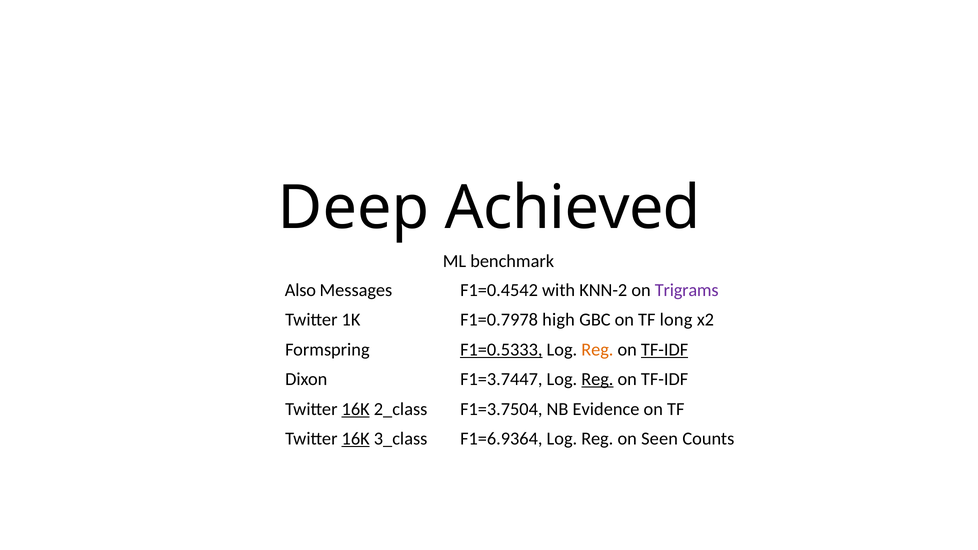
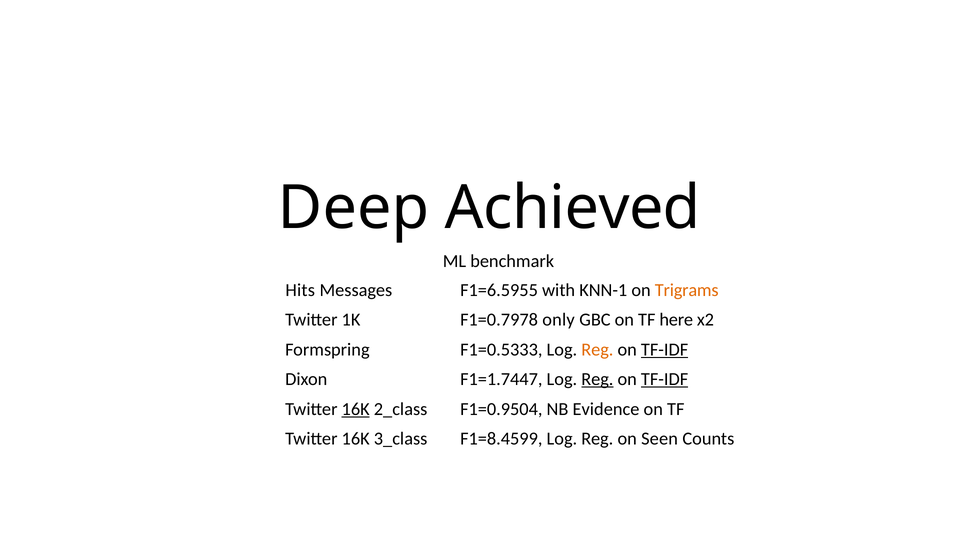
Also: Also -> Hits (300, 290)
F1=0.4542: F1=0.4542 -> F1=6.5955 (499, 290)
KNN-2: KNN-2 -> KNN-1 (603, 290)
Trigrams colour: purple -> orange (687, 290)
high: high -> only (559, 320)
long: long -> here (676, 320)
F1=0.5333 underline: present -> none (501, 350)
F1=3.7447: F1=3.7447 -> F1=1.7447 (501, 379)
TF-IDF underline: none -> present (665, 379)
F1=3.7504: F1=3.7504 -> F1=0.9504 (501, 409)
16K underline: present -> none (356, 439)
F1=6.9364: F1=6.9364 -> F1=8.4599 (501, 439)
